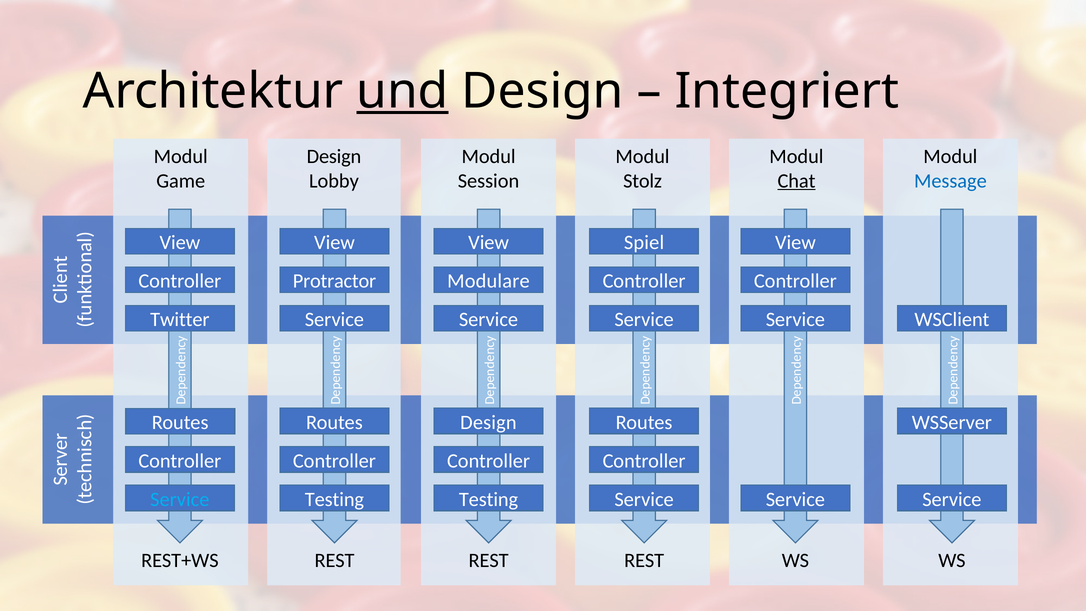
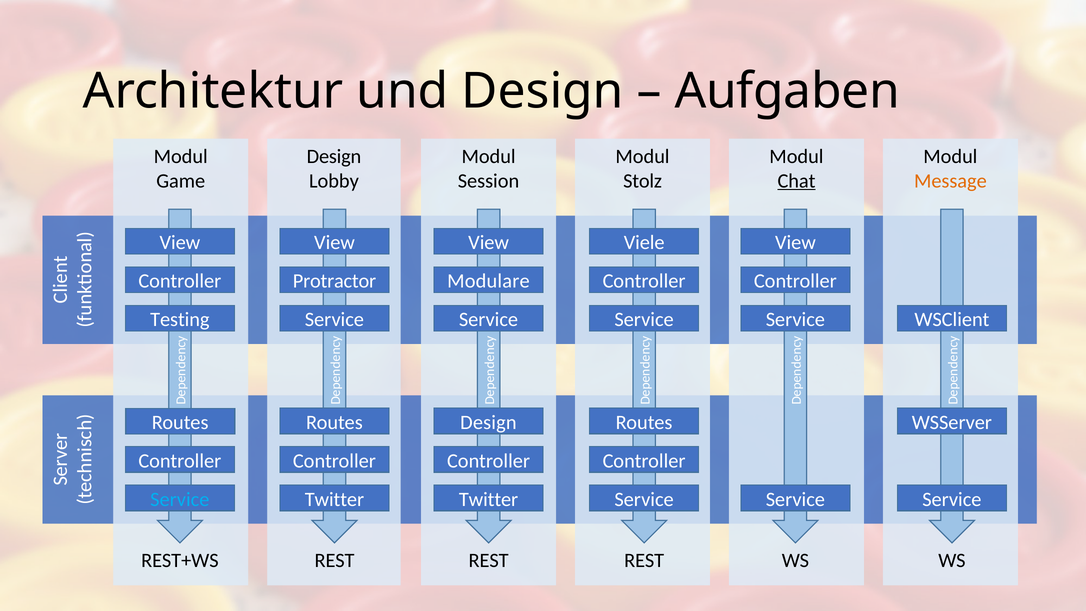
und underline: present -> none (402, 91)
Integriert: Integriert -> Aufgaben (787, 91)
Message colour: blue -> orange (950, 181)
Spiel: Spiel -> Viele (644, 243)
Twitter: Twitter -> Testing (180, 320)
Testing: Testing -> Twitter (334, 499)
Testing: Testing -> Twitter (489, 499)
